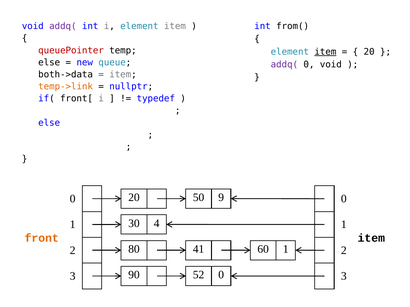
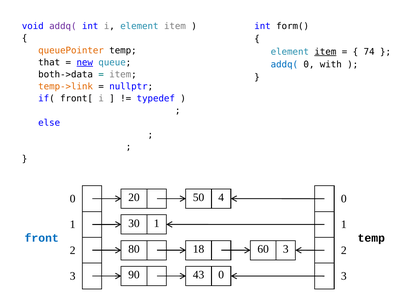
from(: from( -> form( (293, 26)
queuePointer colour: red -> orange (71, 50)
20: 20 -> 74 (369, 52)
else: else -> that (49, 63)
new underline: none -> present (85, 63)
addq( colour: purple -> blue (284, 65)
0 void: void -> with (331, 65)
9: 9 -> 4 (221, 198)
30 4: 4 -> 1 (157, 224)
front colour: orange -> blue (42, 238)
item: item -> temp (371, 238)
41: 41 -> 18 (199, 249)
60 1: 1 -> 3 (286, 249)
52: 52 -> 43 (199, 275)
